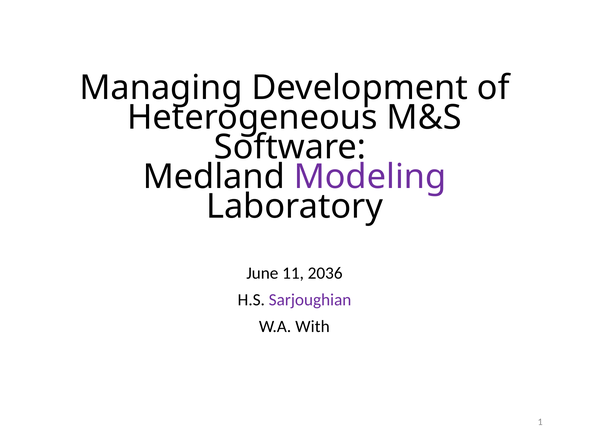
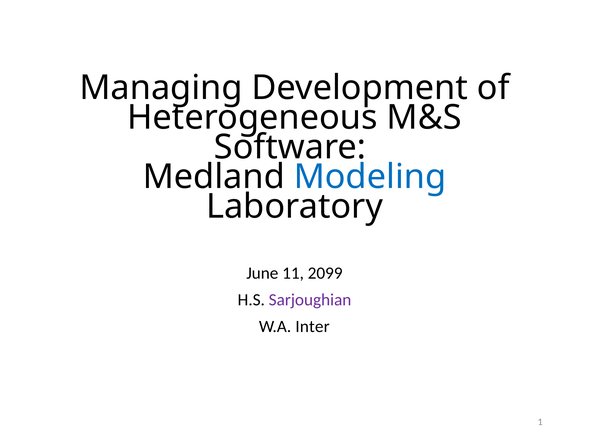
Modeling colour: purple -> blue (370, 177)
2036: 2036 -> 2099 (325, 273)
With: With -> Inter (313, 326)
